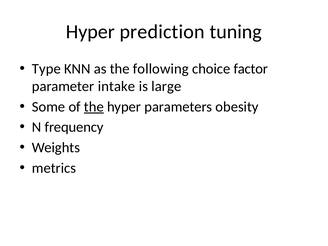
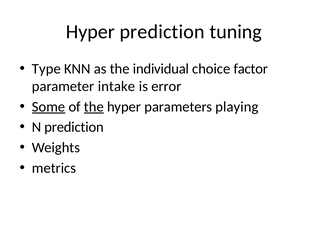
following: following -> individual (161, 69)
large: large -> error (166, 86)
Some underline: none -> present (49, 107)
obesity: obesity -> playing (237, 107)
N frequency: frequency -> prediction (74, 127)
